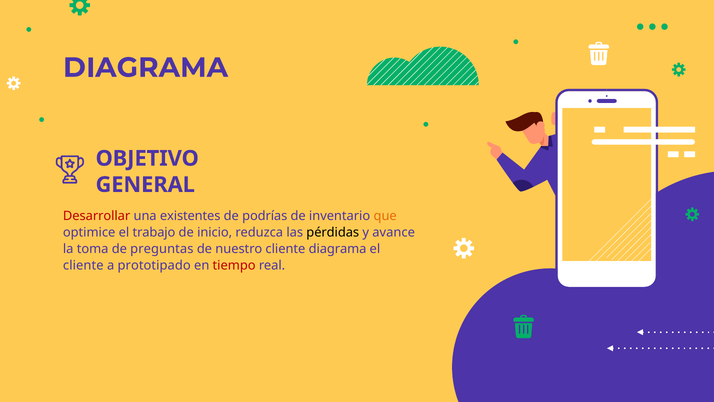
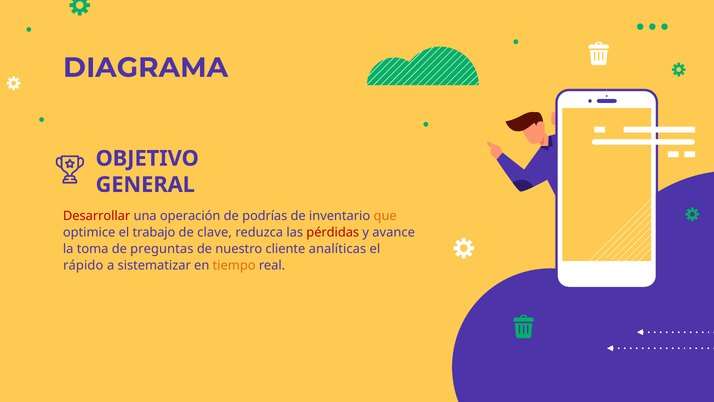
existentes: existentes -> operación (190, 216)
inicio: inicio -> clave (215, 232)
pérdidas colour: black -> red (333, 232)
cliente diagrama: diagrama -> analíticas (337, 249)
cliente: cliente -> rápido (83, 265)
prototipado: prototipado -> sistematizar (154, 265)
tiempo colour: red -> orange (234, 265)
